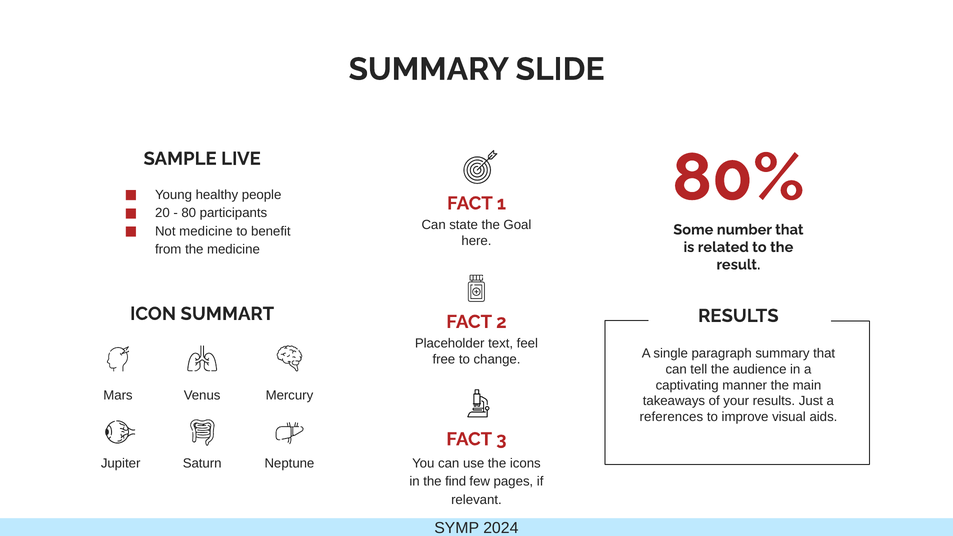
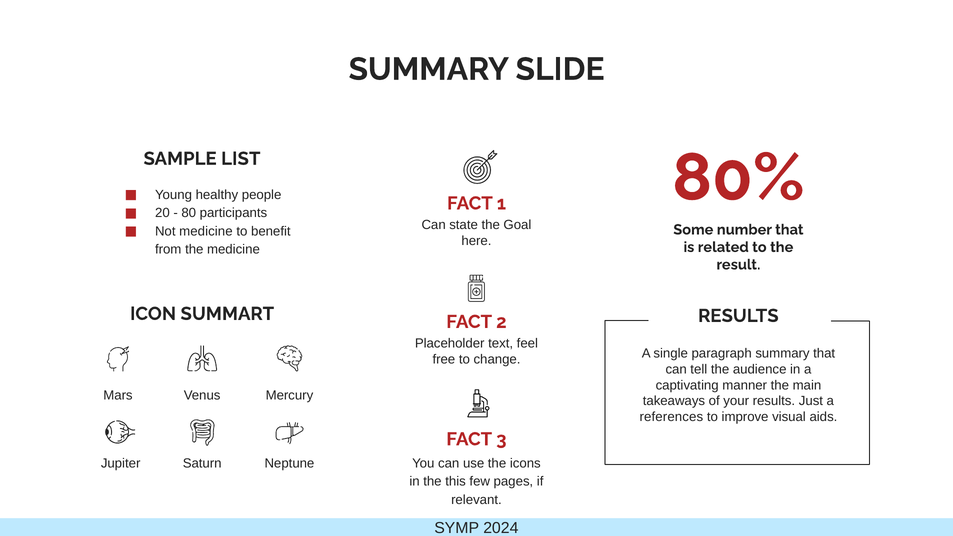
LIVE: LIVE -> LIST (241, 159)
find: find -> this (456, 482)
